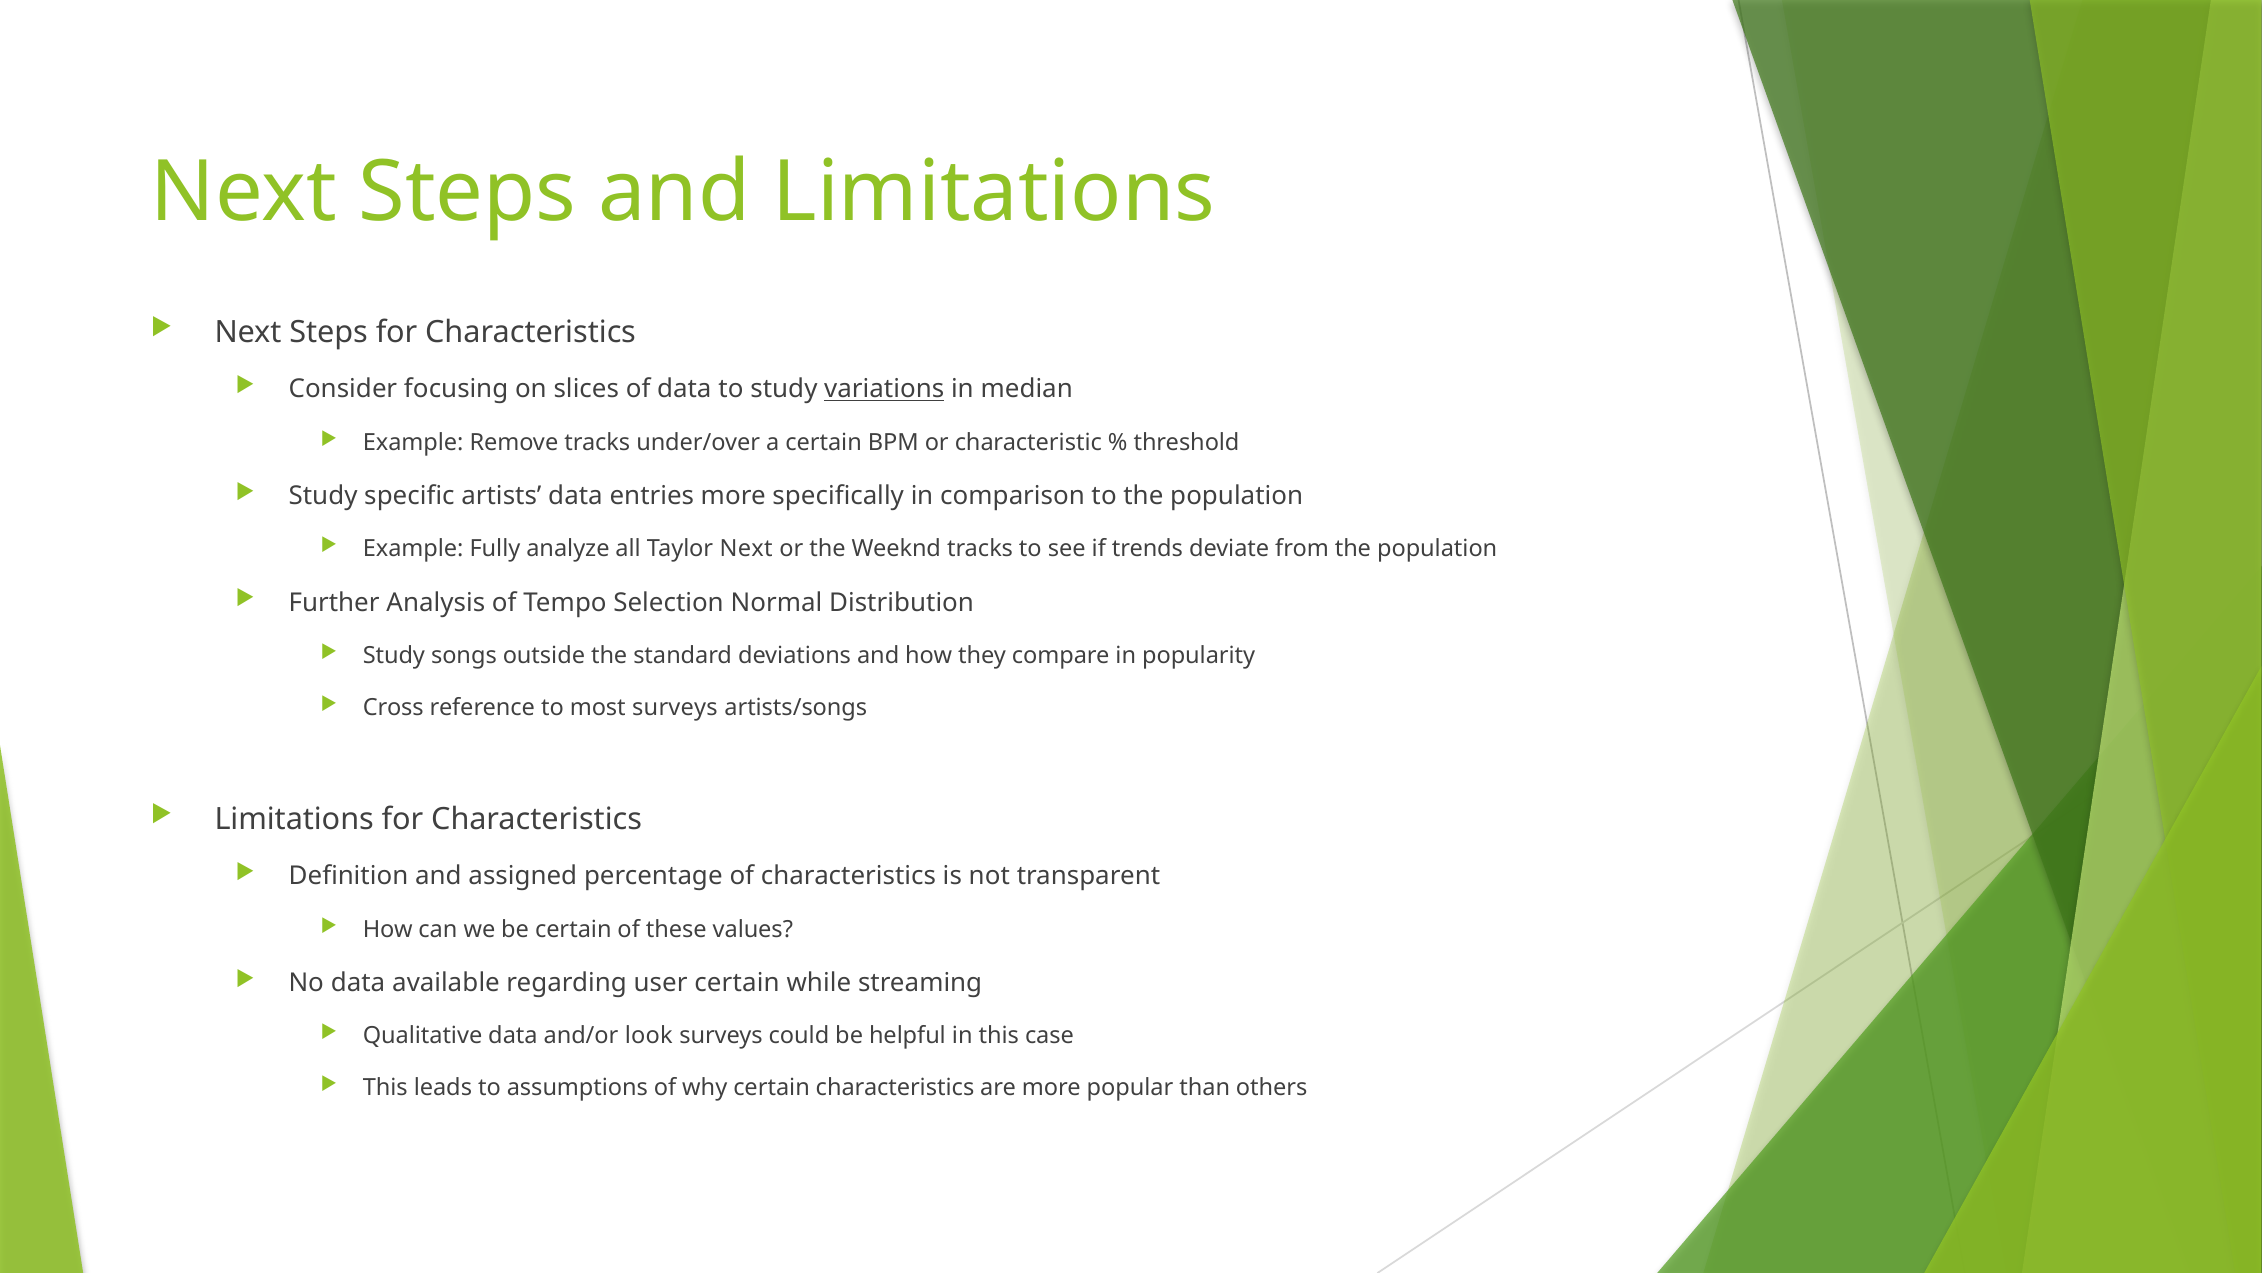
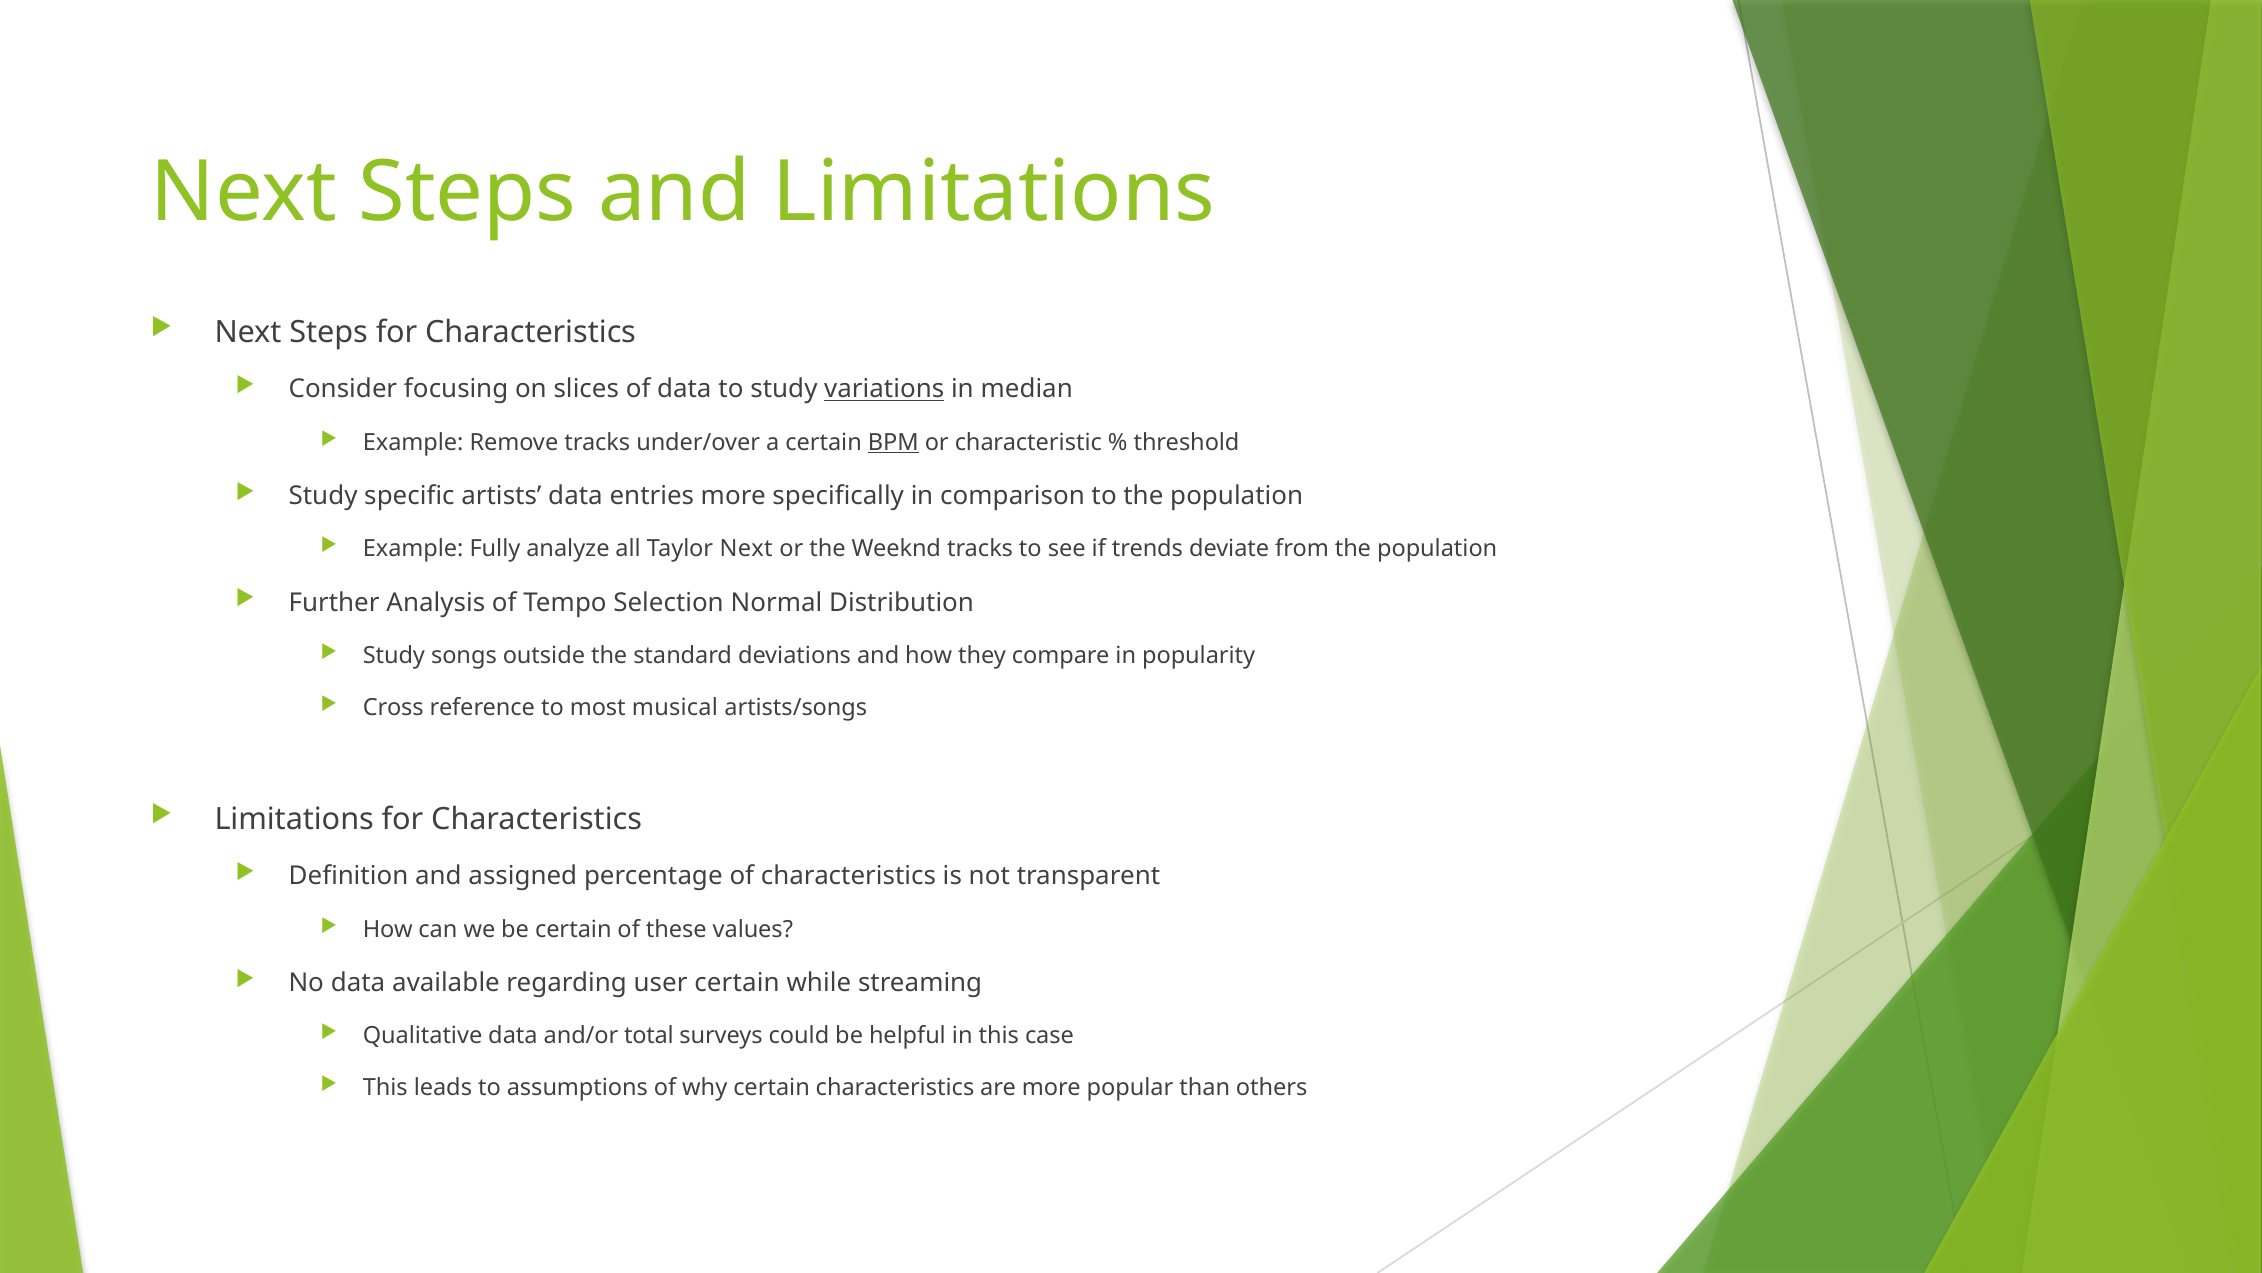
BPM underline: none -> present (893, 442)
most surveys: surveys -> musical (675, 707)
look: look -> total (649, 1035)
